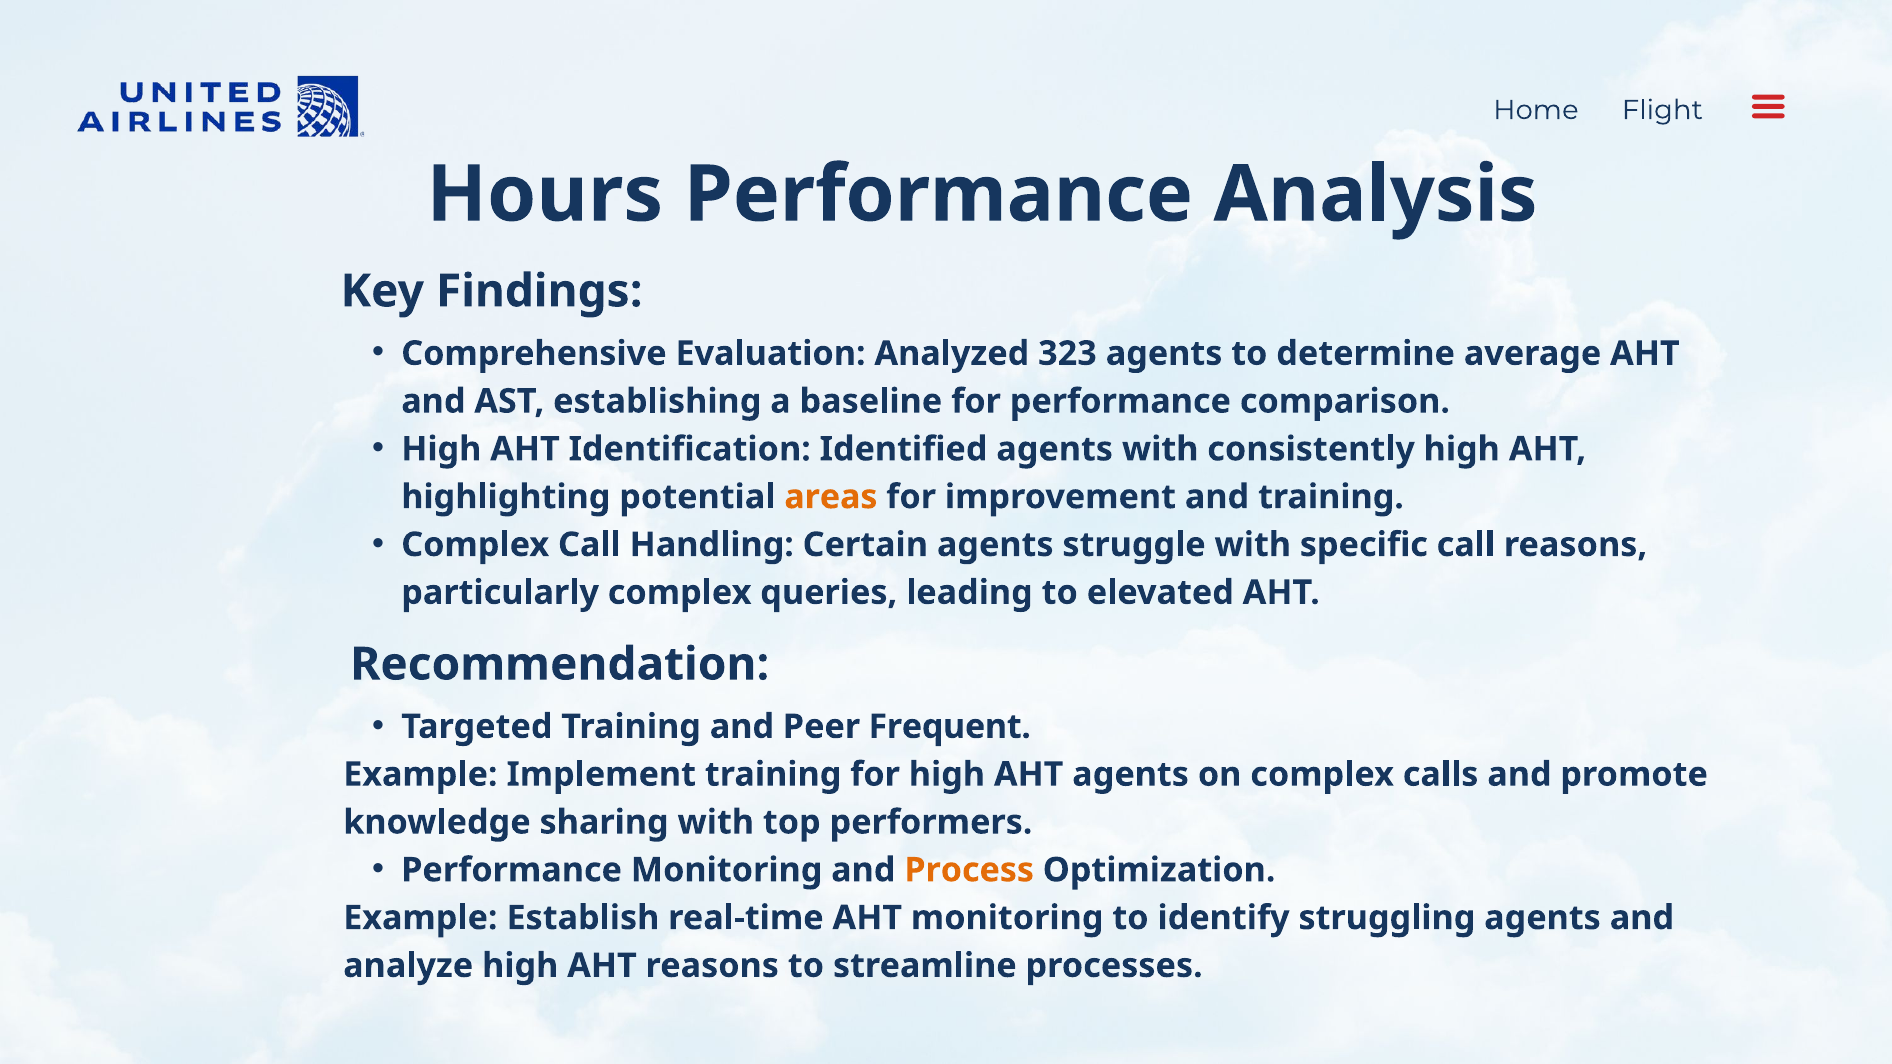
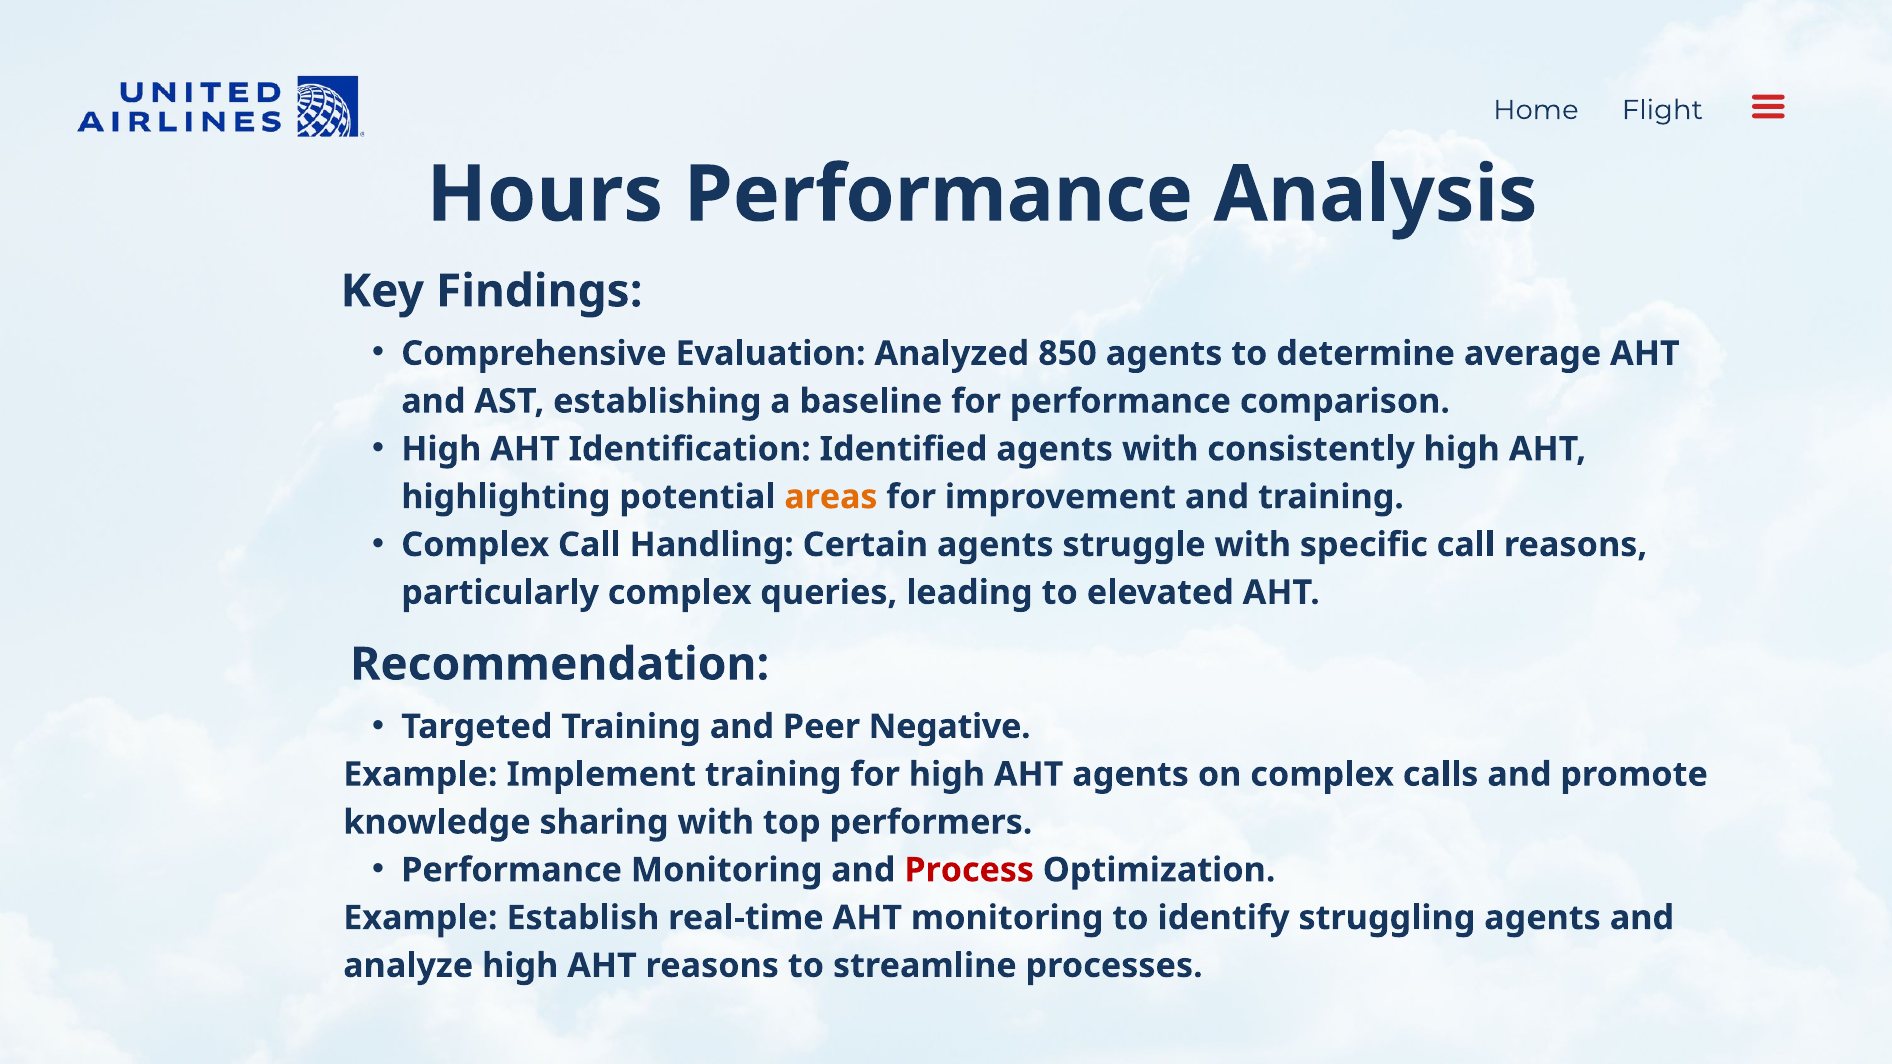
323: 323 -> 850 (1067, 354)
Frequent: Frequent -> Negative (950, 727)
Process colour: orange -> red (969, 870)
